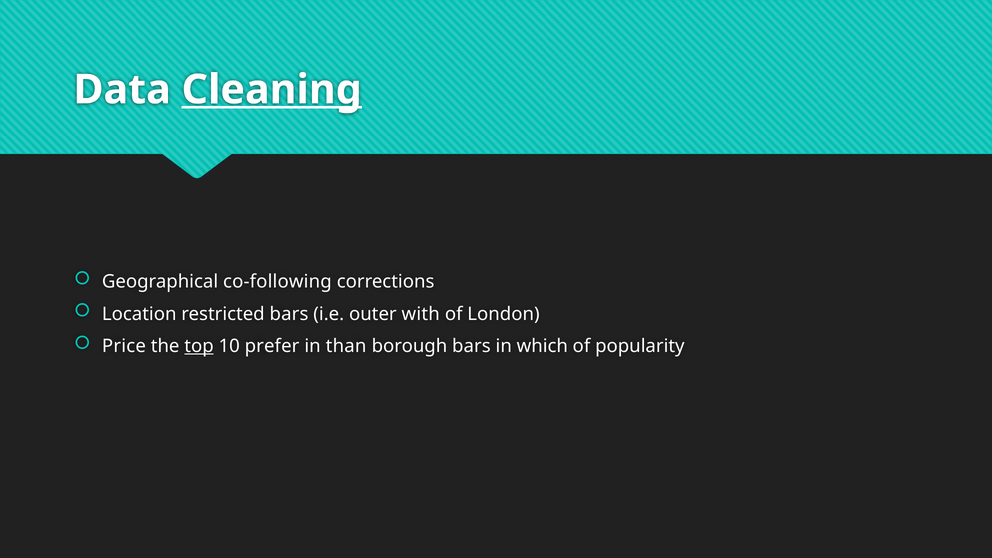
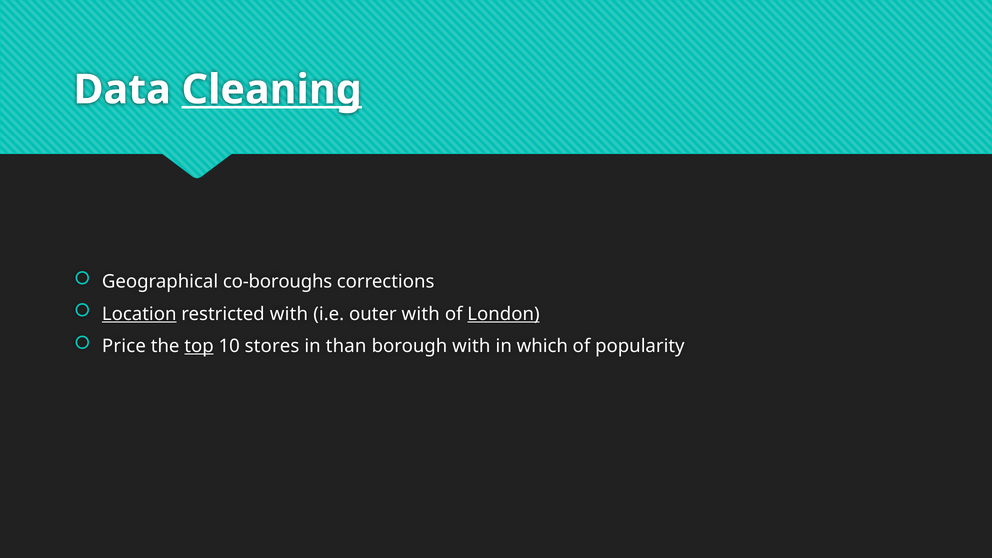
co-following: co-following -> co-boroughs (278, 282)
Location underline: none -> present (139, 314)
restricted bars: bars -> with (289, 314)
London underline: none -> present (503, 314)
prefer: prefer -> stores (272, 346)
borough bars: bars -> with (471, 346)
